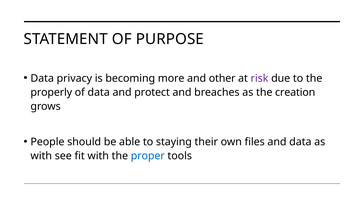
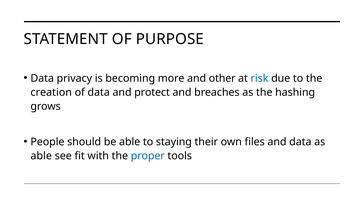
risk colour: purple -> blue (260, 78)
properly: properly -> creation (51, 92)
creation: creation -> hashing (295, 92)
with: with -> able (41, 156)
